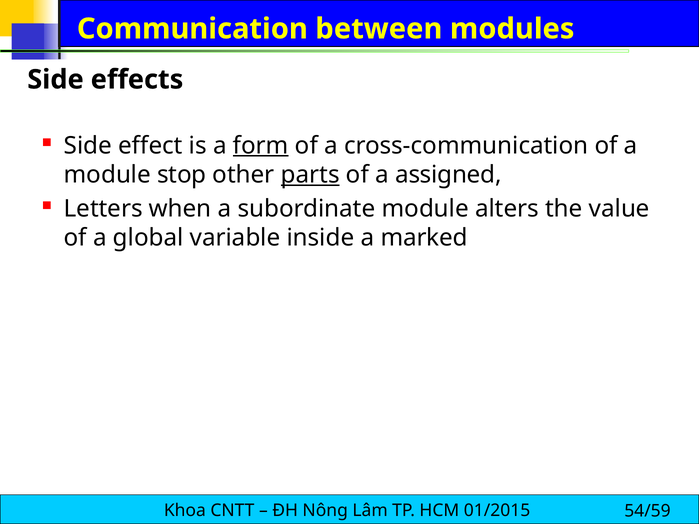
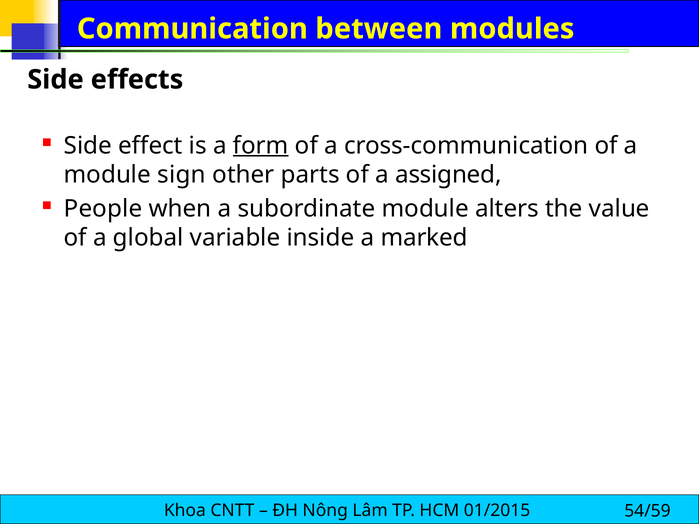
stop: stop -> sign (182, 175)
parts underline: present -> none (310, 175)
Letters: Letters -> People (103, 209)
